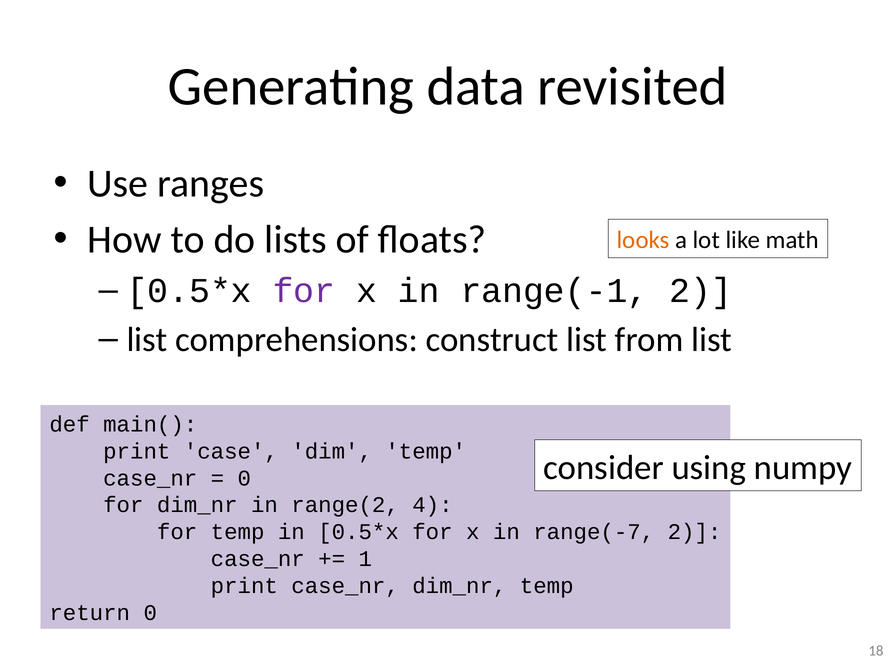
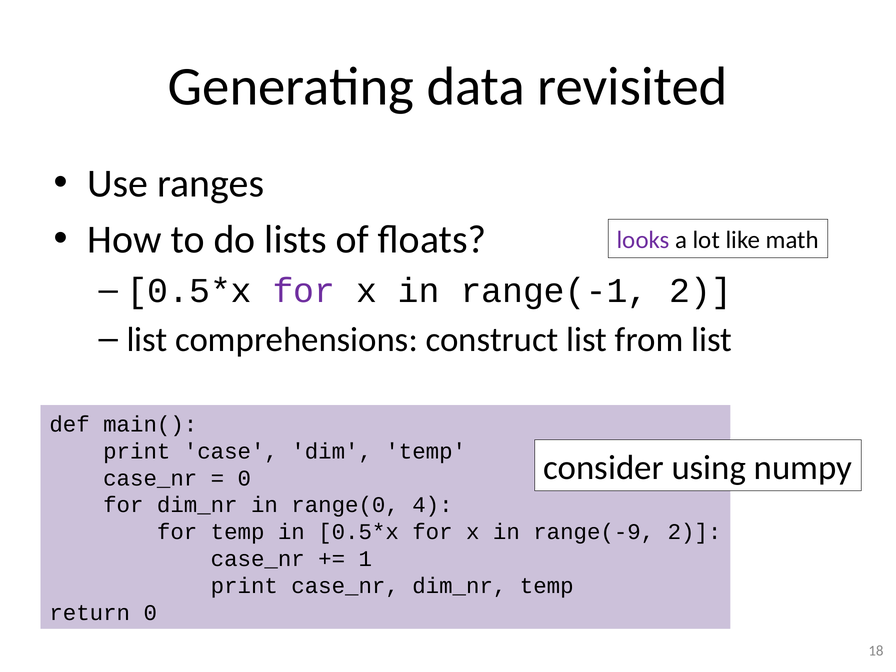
looks colour: orange -> purple (643, 240)
range(2: range(2 -> range(0 (345, 505)
range(-7: range(-7 -> range(-9 (594, 532)
